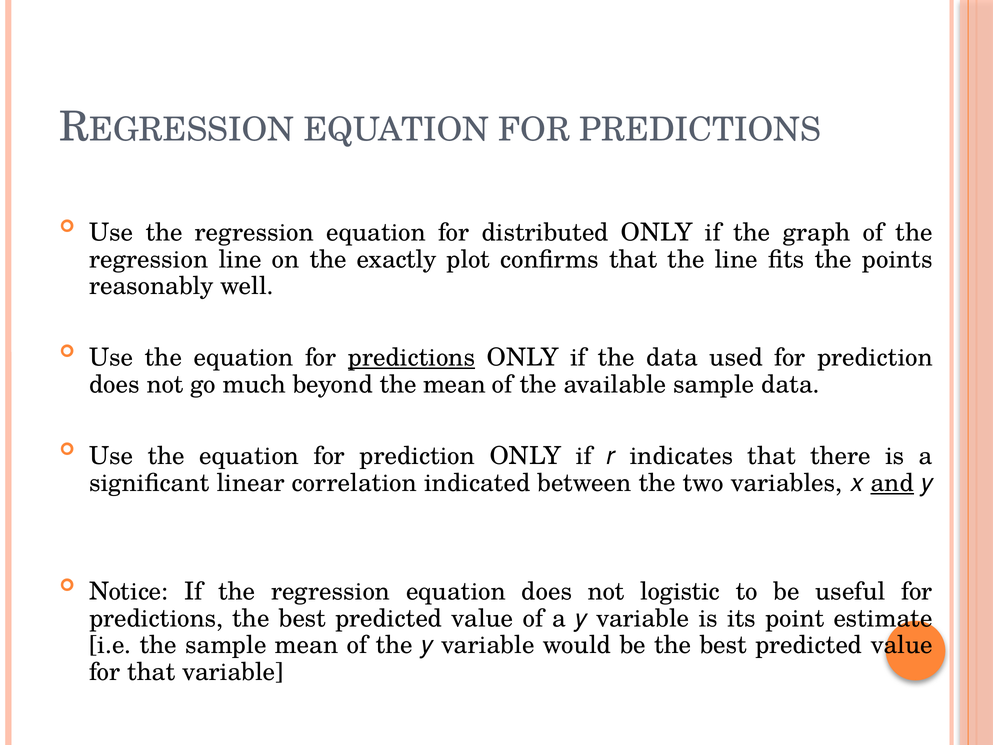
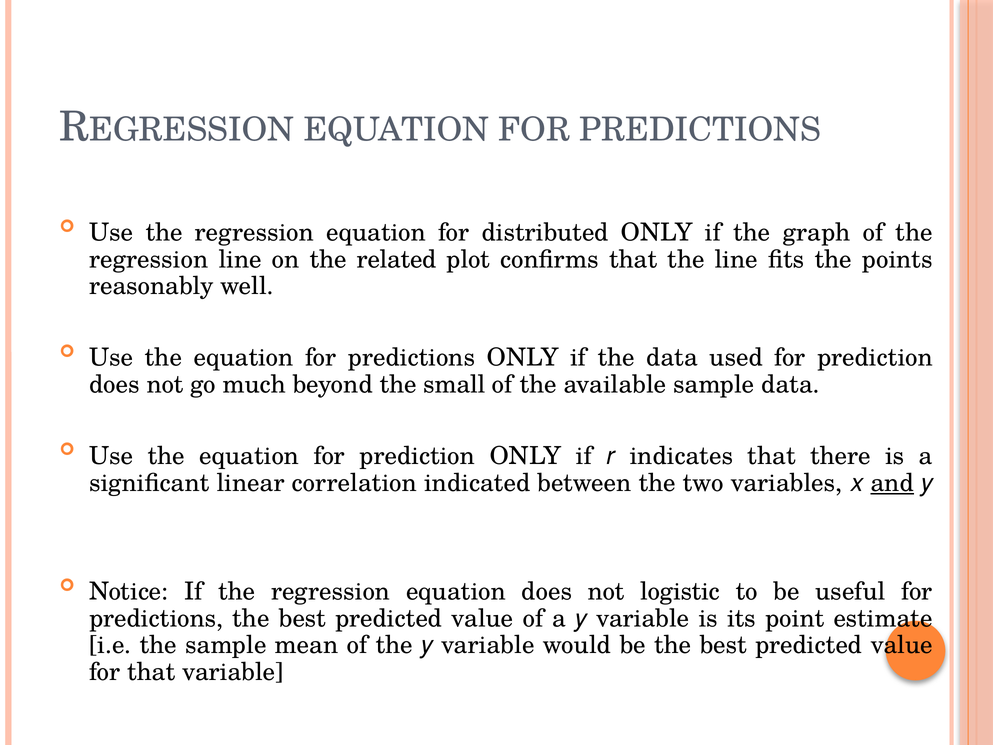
exactly: exactly -> related (397, 259)
predictions underline: present -> none (412, 358)
the mean: mean -> small (454, 384)
